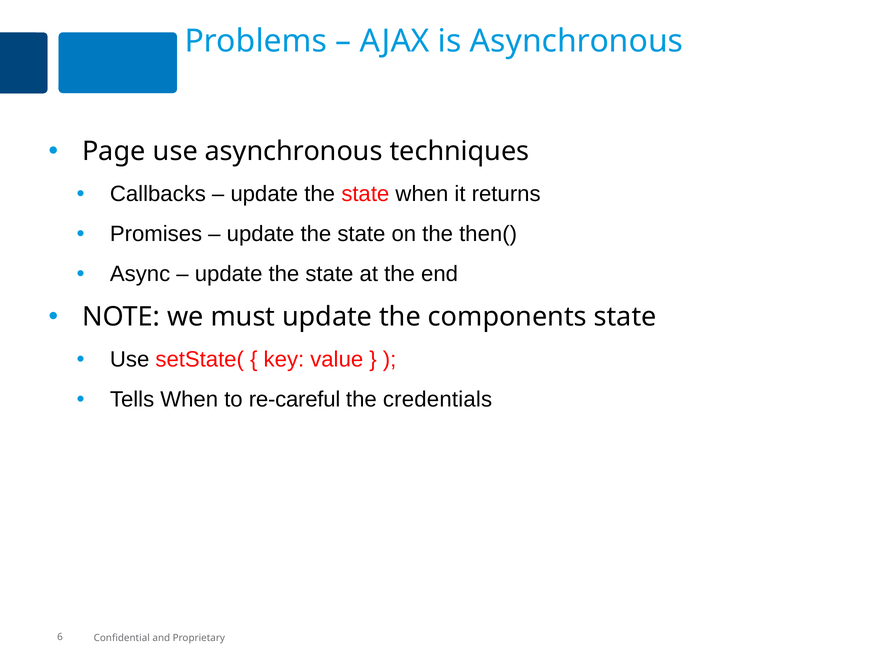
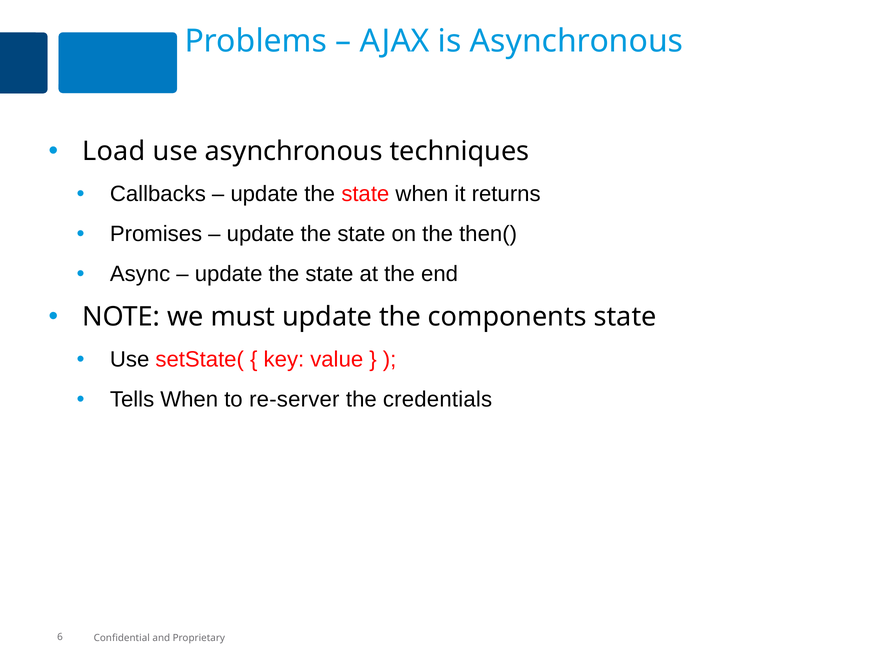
Page: Page -> Load (114, 151)
re-careful: re-careful -> re-server (294, 400)
